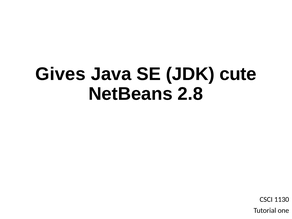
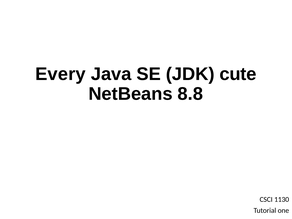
Gives: Gives -> Every (60, 74)
2.8: 2.8 -> 8.8 (190, 94)
